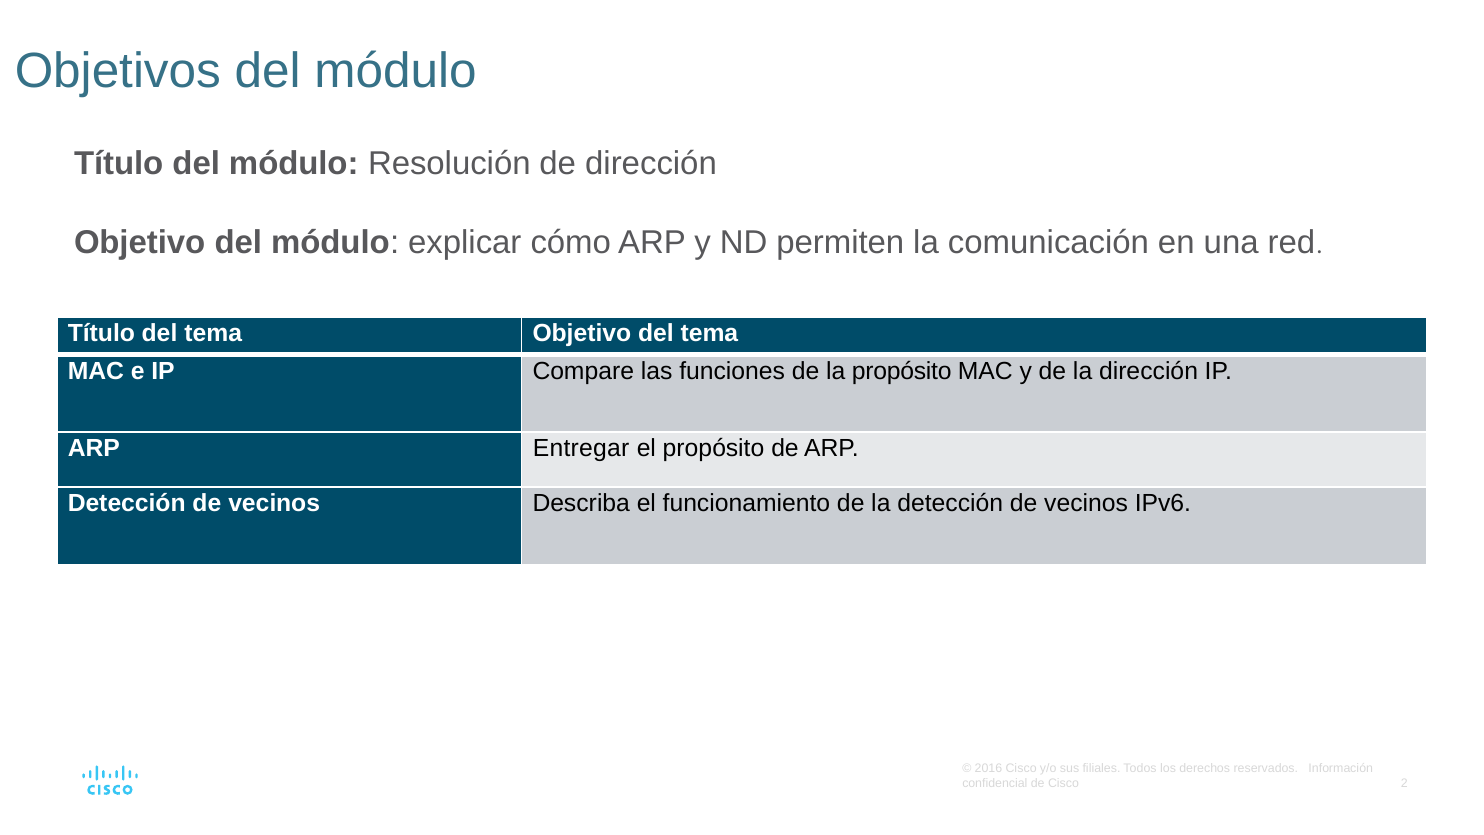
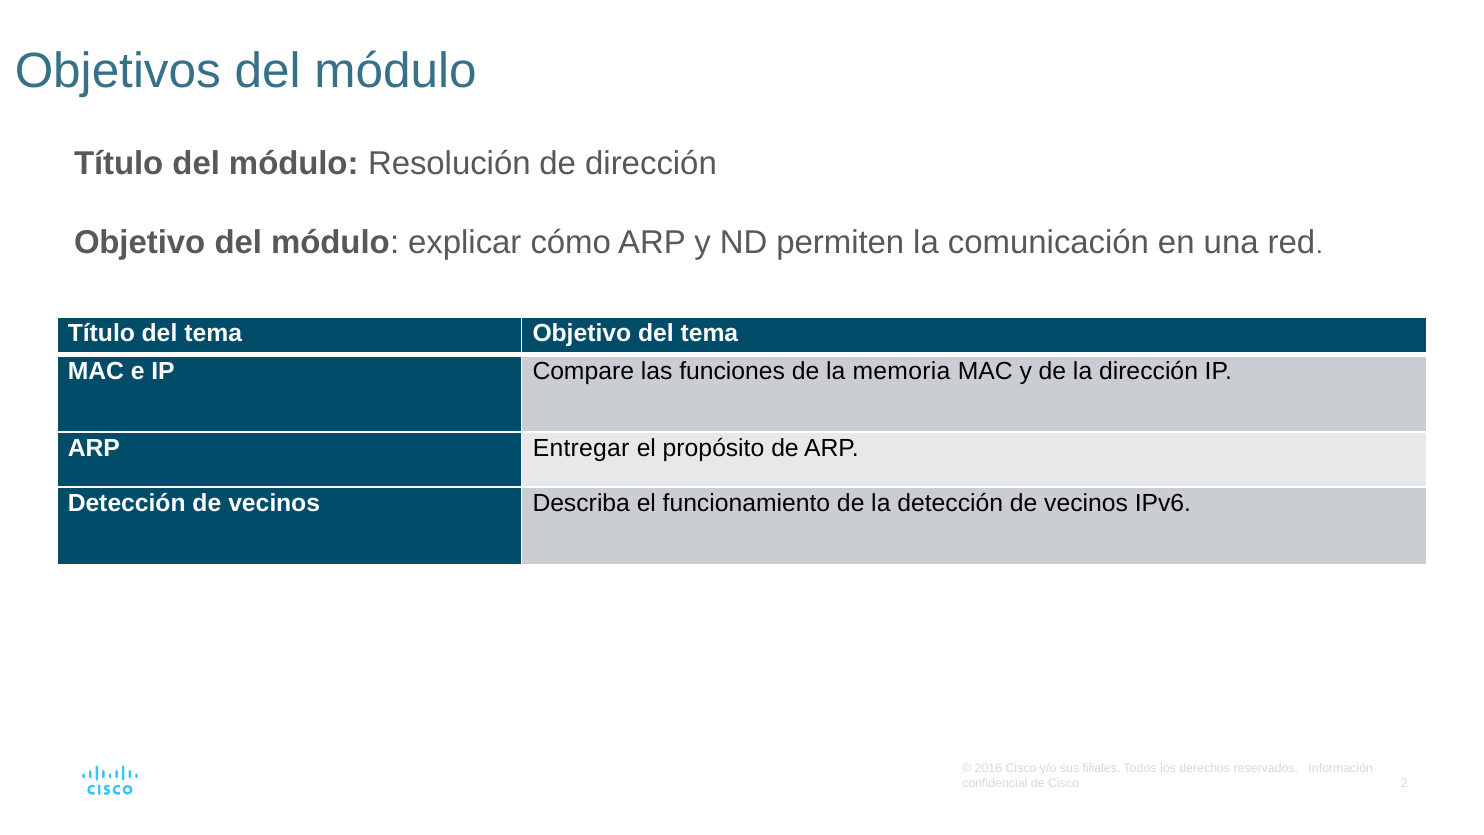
la propósito: propósito -> memoria (901, 371)
